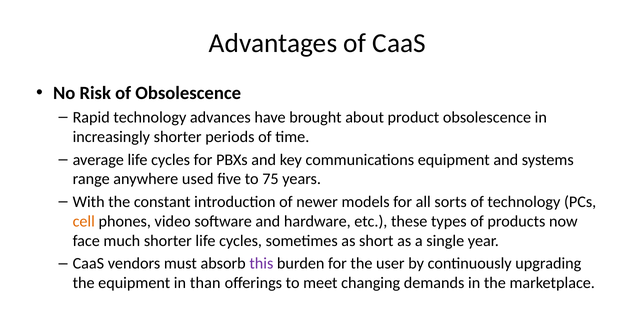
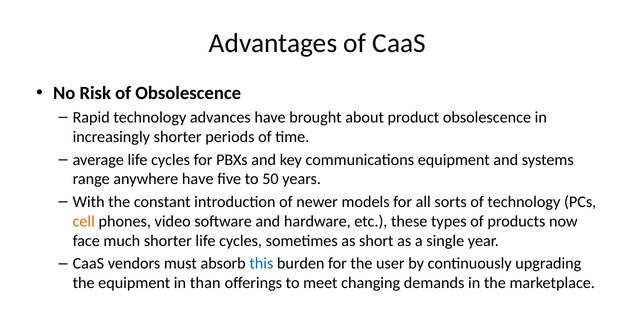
anywhere used: used -> have (198, 179)
75: 75 -> 50 (270, 179)
this colour: purple -> blue (261, 264)
